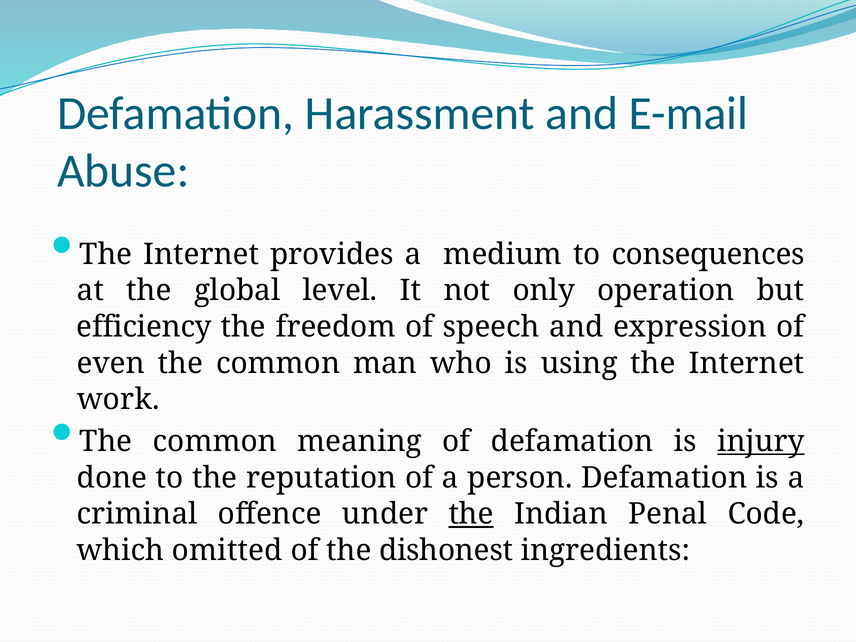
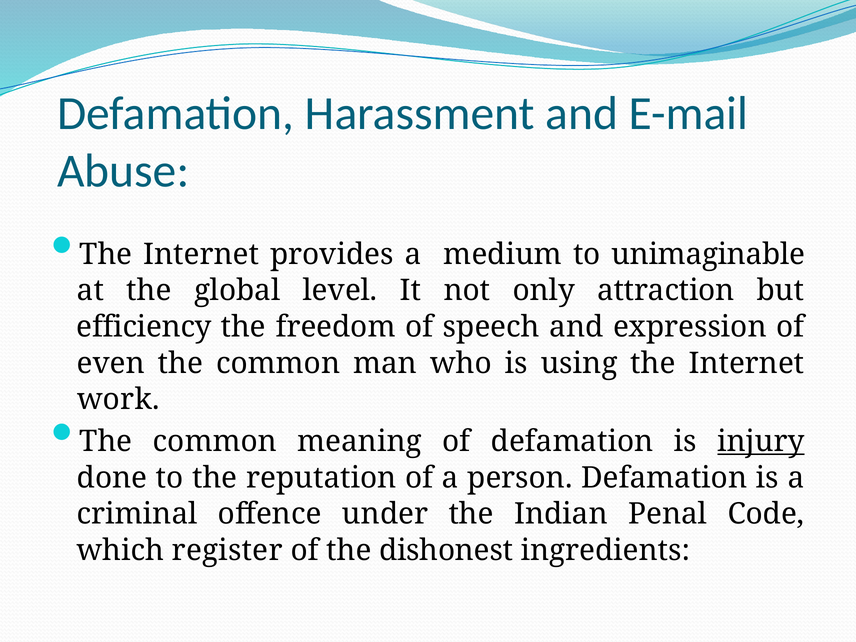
consequences: consequences -> unimaginable (708, 254)
operation: operation -> attraction (666, 291)
the underline: present -> none (471, 514)
omitted: omitted -> register (227, 550)
